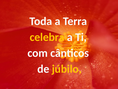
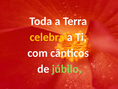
júbilo colour: yellow -> light green (67, 69)
